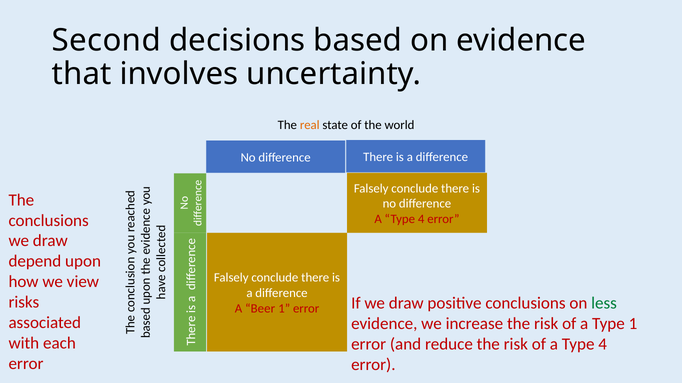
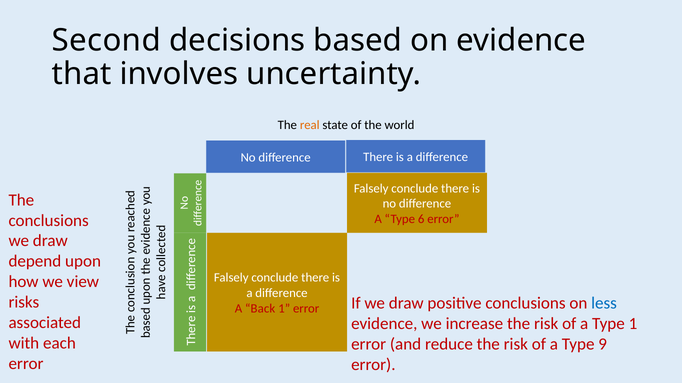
4: 4 -> 6 (421, 219)
less colour: green -> blue (604, 304)
Beer: Beer -> Back (260, 309)
of a Type 4: 4 -> 9 (603, 345)
